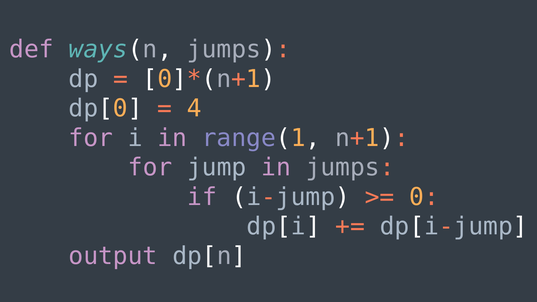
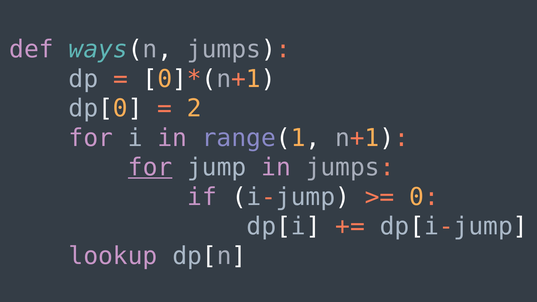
4: 4 -> 2 (194, 108)
for underline: none -> present (150, 168)
output: output -> lookup (113, 256)
